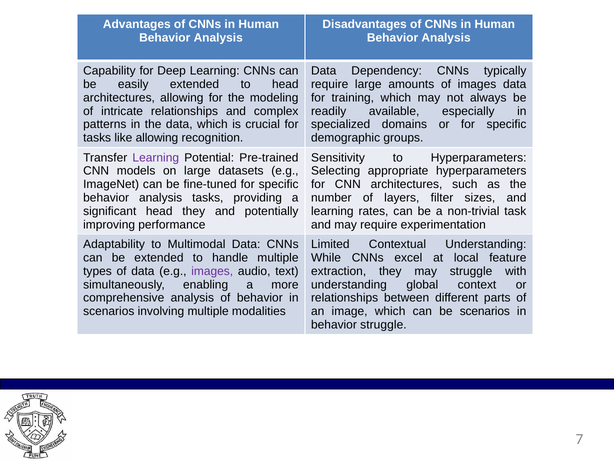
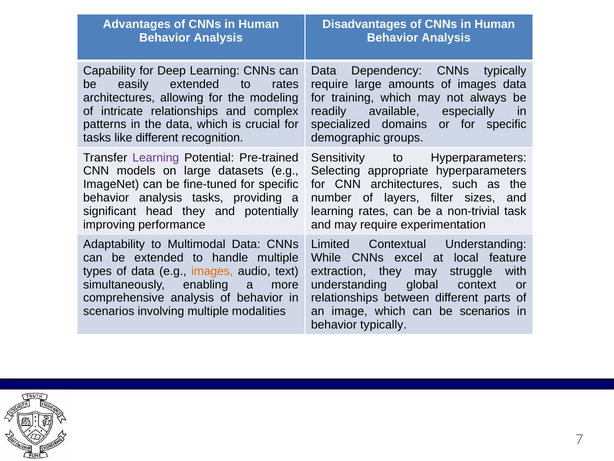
to head: head -> rates (285, 84)
like allowing: allowing -> different (157, 138)
images colour: purple -> orange (212, 271)
behavior struggle: struggle -> typically (383, 325)
